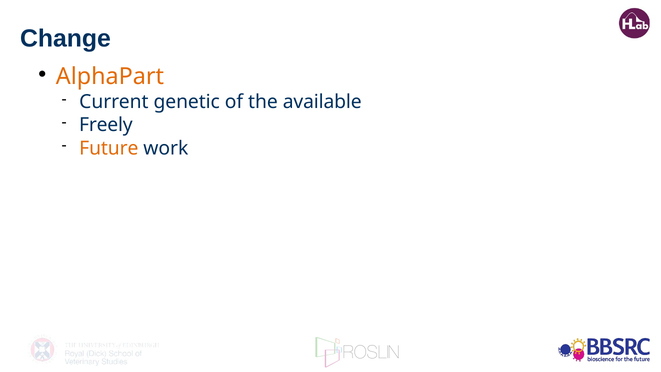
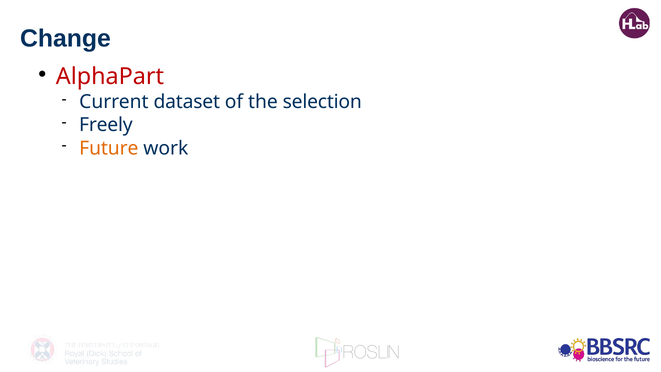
AlphaPart colour: orange -> red (110, 77)
genetic: genetic -> dataset (187, 102)
available: available -> selection (322, 102)
